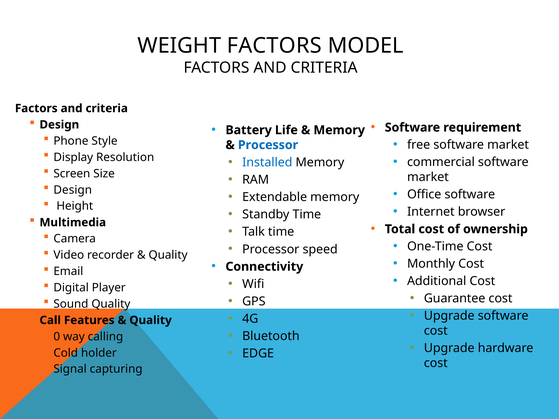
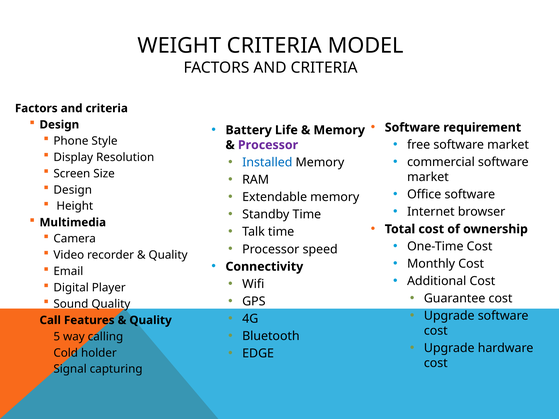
WEIGHT FACTORS: FACTORS -> CRITERIA (274, 46)
Processor colour: blue -> purple (268, 145)
0: 0 -> 5 (57, 337)
